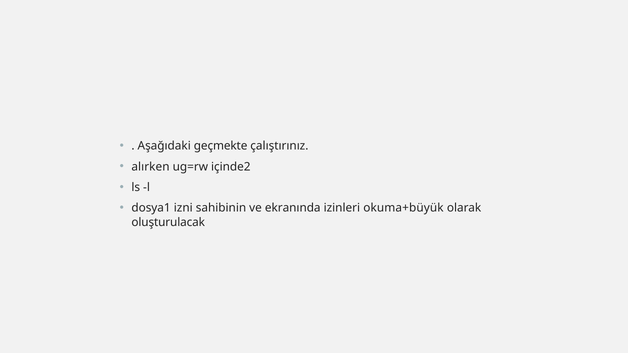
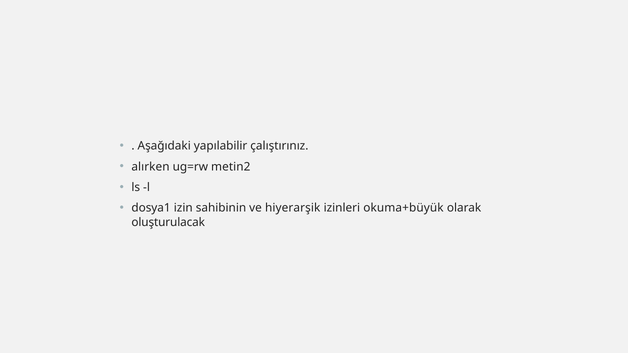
geçmekte: geçmekte -> yapılabilir (221, 146)
içinde2: içinde2 -> metin2 (231, 167)
izni: izni -> izin (183, 208)
ekranında: ekranında -> hiyerarşik (293, 208)
